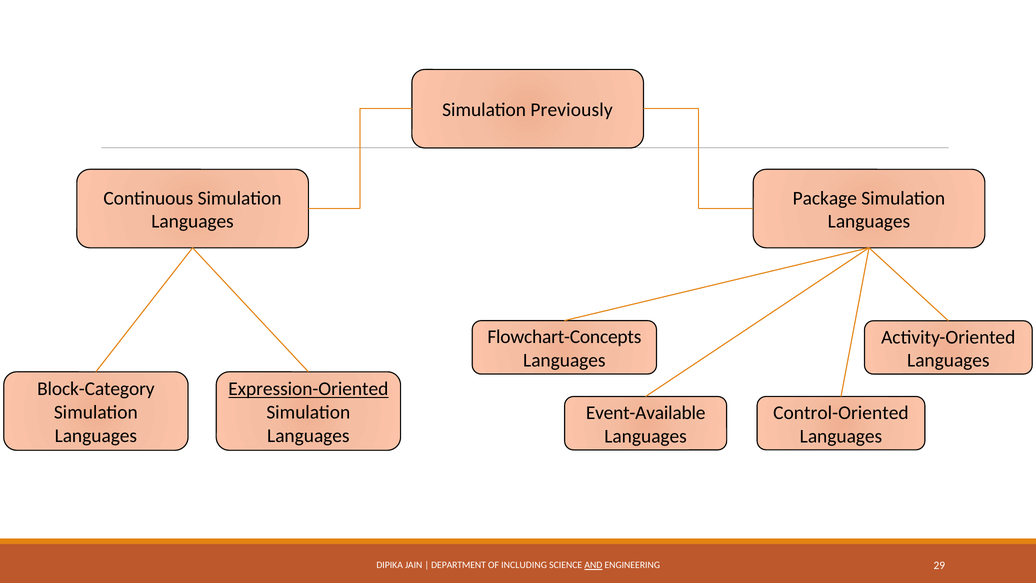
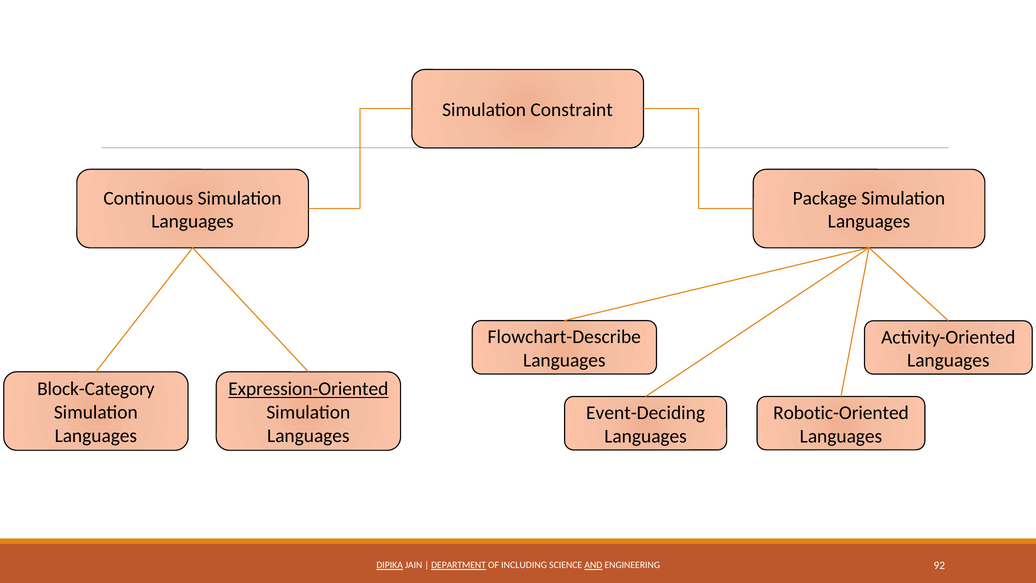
Previously: Previously -> Constraint (572, 110)
Flowchart-Concepts: Flowchart-Concepts -> Flowchart-Describe (564, 337)
Control-Oriented: Control-Oriented -> Robotic-Oriented (841, 413)
Event-Available: Event-Available -> Event-Deciding (646, 413)
DIPIKA underline: none -> present (390, 565)
DEPARTMENT underline: none -> present (459, 565)
29: 29 -> 92 (939, 565)
